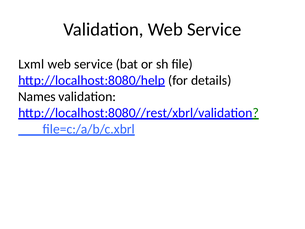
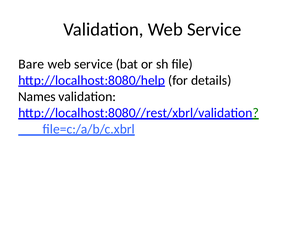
Lxml: Lxml -> Bare (31, 64)
